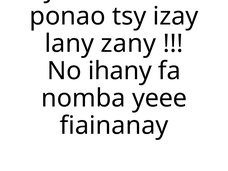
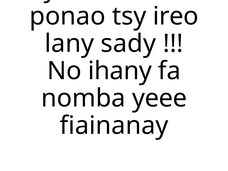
izay: izay -> ireo (176, 16)
zany: zany -> sady (128, 44)
